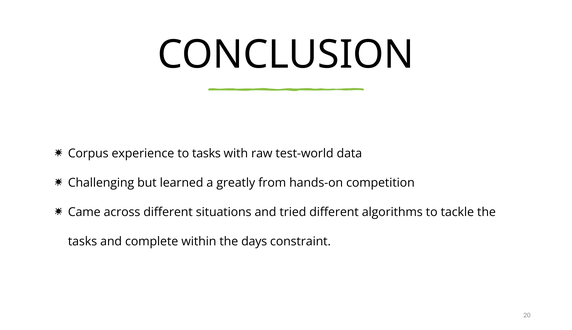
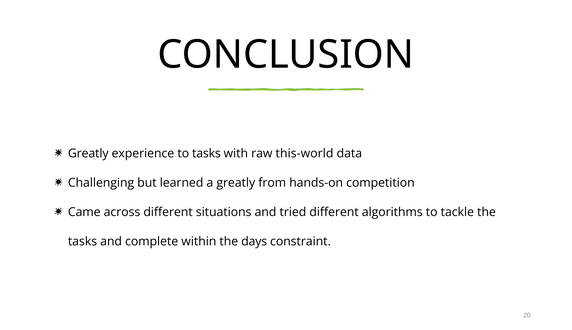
Corpus: Corpus -> Greatly (88, 153)
test-world: test-world -> this-world (305, 153)
